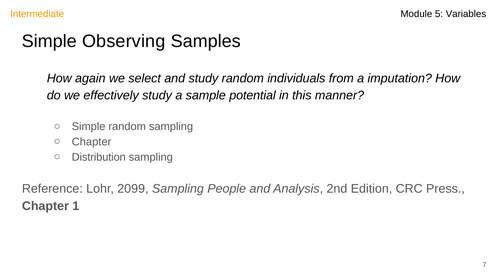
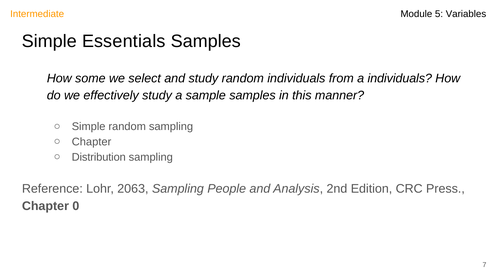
Observing: Observing -> Essentials (124, 41)
again: again -> some (90, 78)
a imputation: imputation -> individuals (400, 78)
sample potential: potential -> samples (253, 95)
2099: 2099 -> 2063 (133, 189)
1: 1 -> 0 (76, 206)
